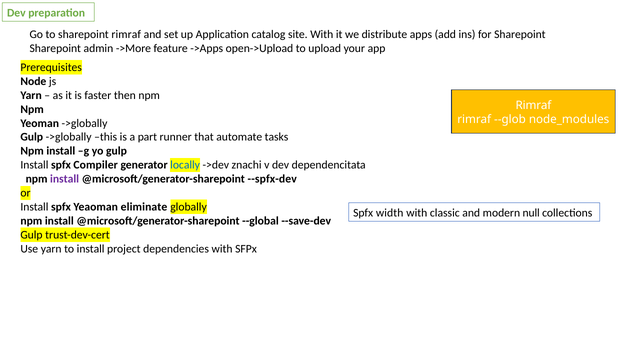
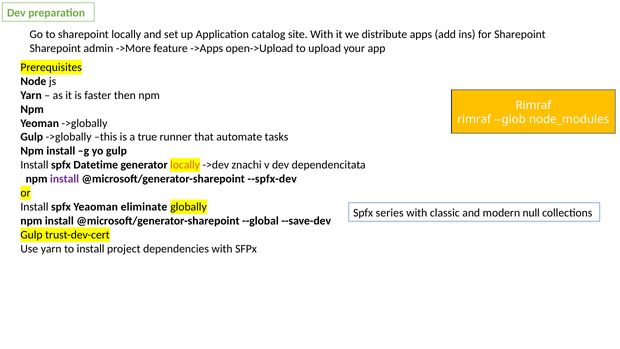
sharepoint rimraf: rimraf -> locally (126, 34)
part: part -> true (147, 137)
Compiler: Compiler -> Datetime (96, 165)
locally colour: blue -> orange (185, 165)
width: width -> series (390, 213)
